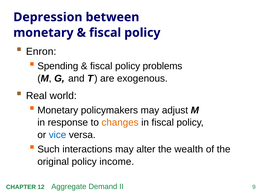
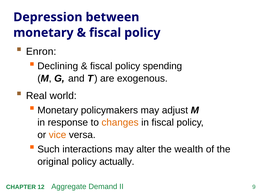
Spending: Spending -> Declining (58, 66)
problems: problems -> spending (162, 66)
vice colour: blue -> orange (58, 135)
income: income -> actually (117, 161)
